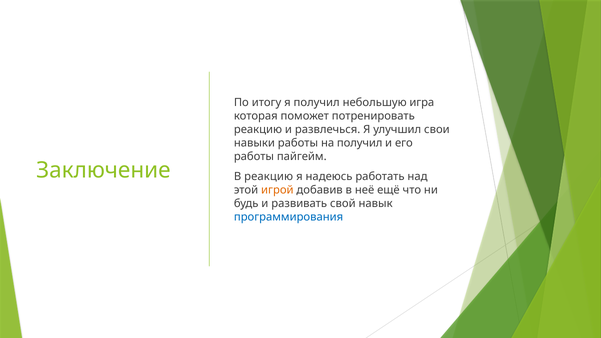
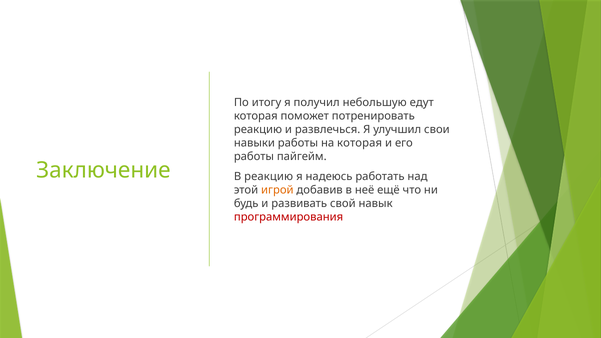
игра: игра -> едут (422, 103)
на получил: получил -> которая (360, 143)
программирования colour: blue -> red (289, 217)
